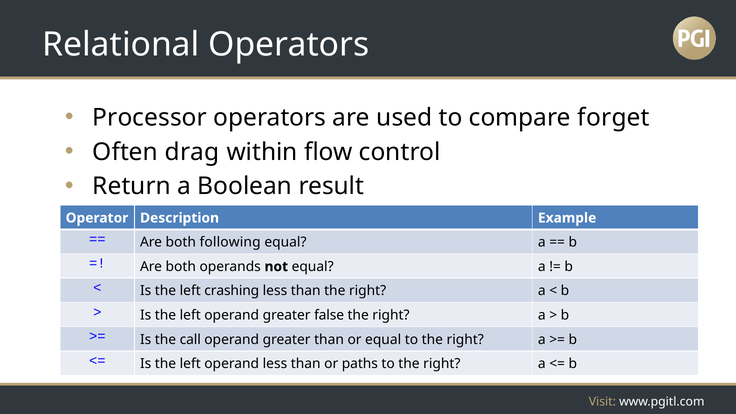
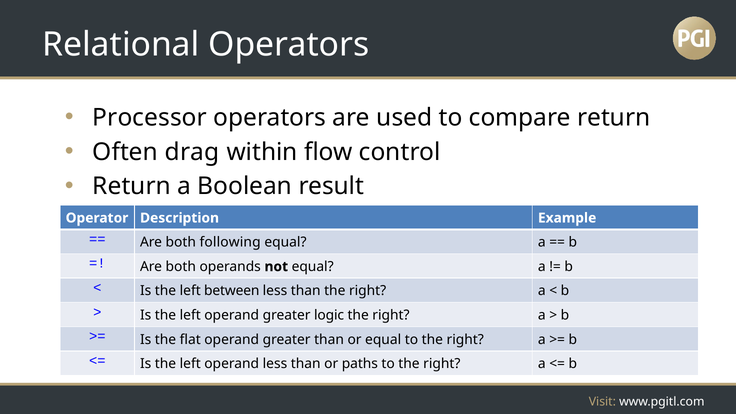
compare forget: forget -> return (614, 118)
crashing: crashing -> between (232, 291)
false: false -> logic (329, 315)
call: call -> flat (190, 340)
